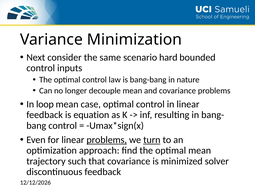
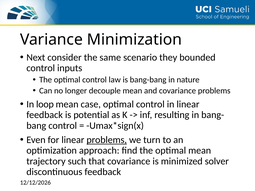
hard: hard -> they (168, 57)
equation: equation -> potential (91, 115)
turn underline: present -> none (152, 140)
